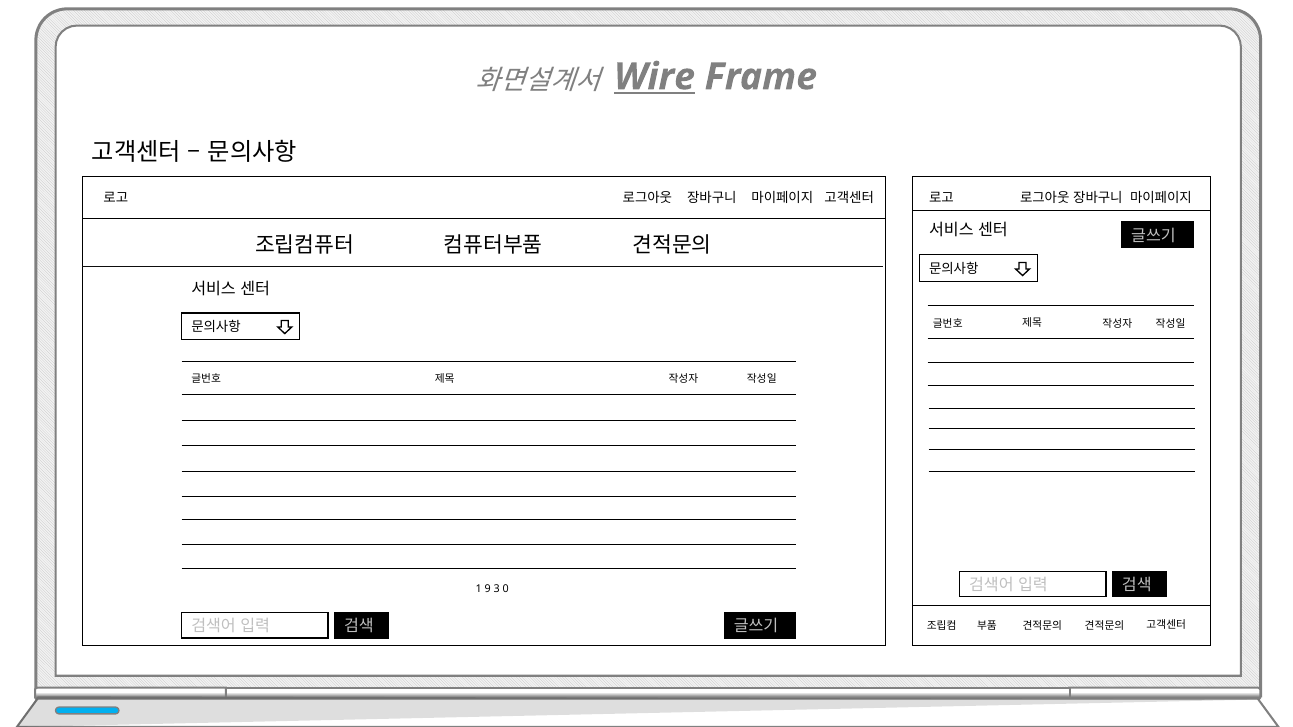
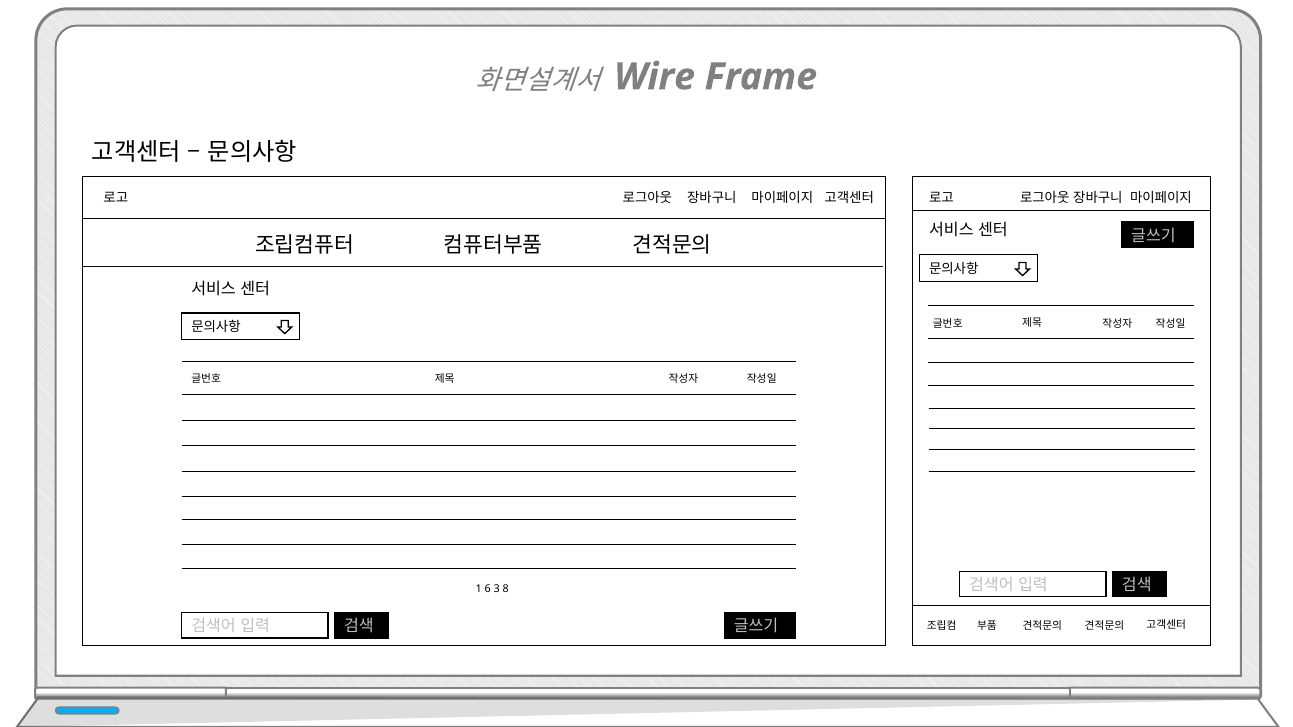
Wire underline: present -> none (654, 77)
9: 9 -> 6 (488, 589)
0: 0 -> 8 (506, 589)
